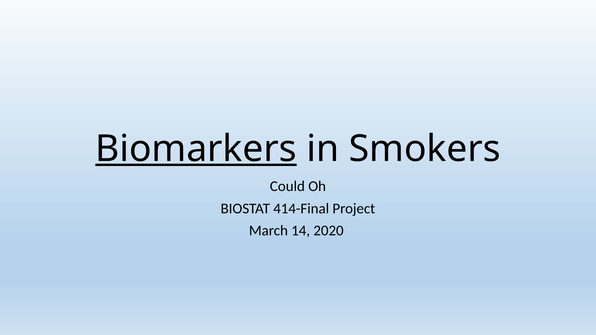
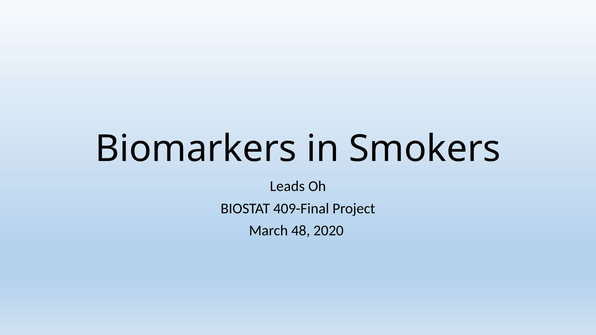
Biomarkers underline: present -> none (196, 149)
Could: Could -> Leads (287, 186)
414-Final: 414-Final -> 409-Final (301, 209)
14: 14 -> 48 (301, 231)
